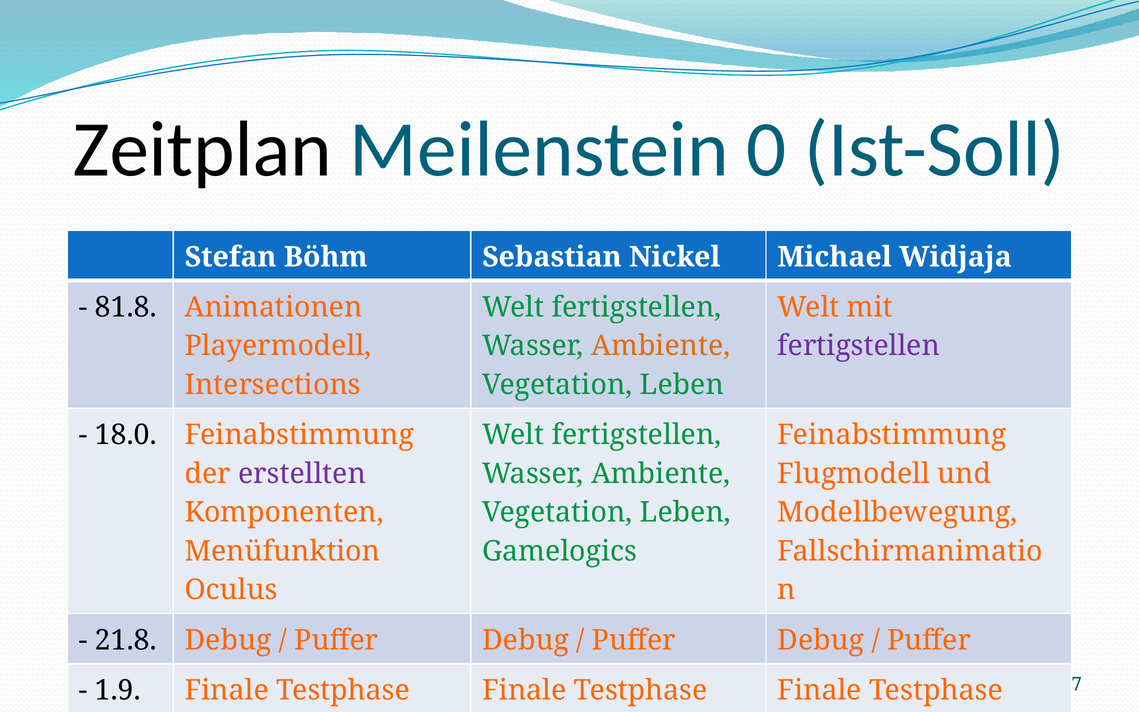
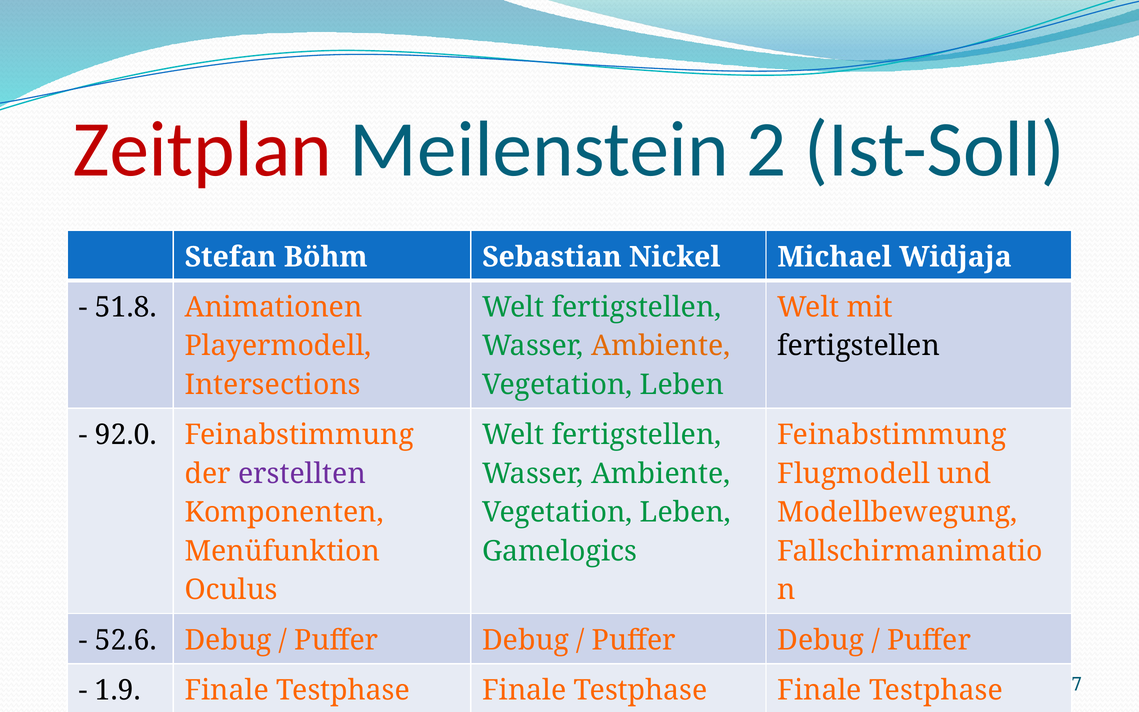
Zeitplan colour: black -> red (202, 150)
0: 0 -> 2 (766, 150)
81.8: 81.8 -> 51.8 (126, 307)
fertigstellen colour: purple -> black (859, 346)
18.0: 18.0 -> 92.0 (126, 435)
21.8: 21.8 -> 52.6 (126, 640)
